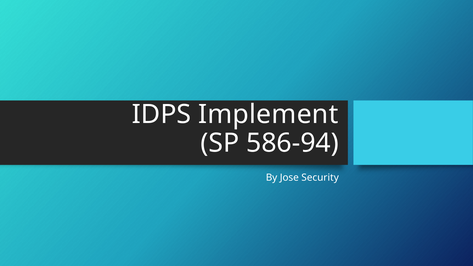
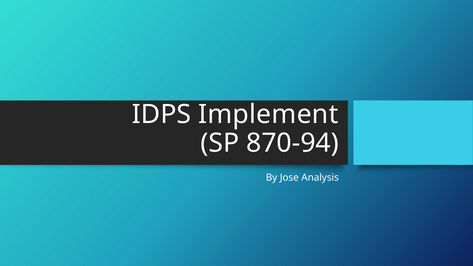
586-94: 586-94 -> 870-94 (292, 143)
Security: Security -> Analysis (320, 178)
